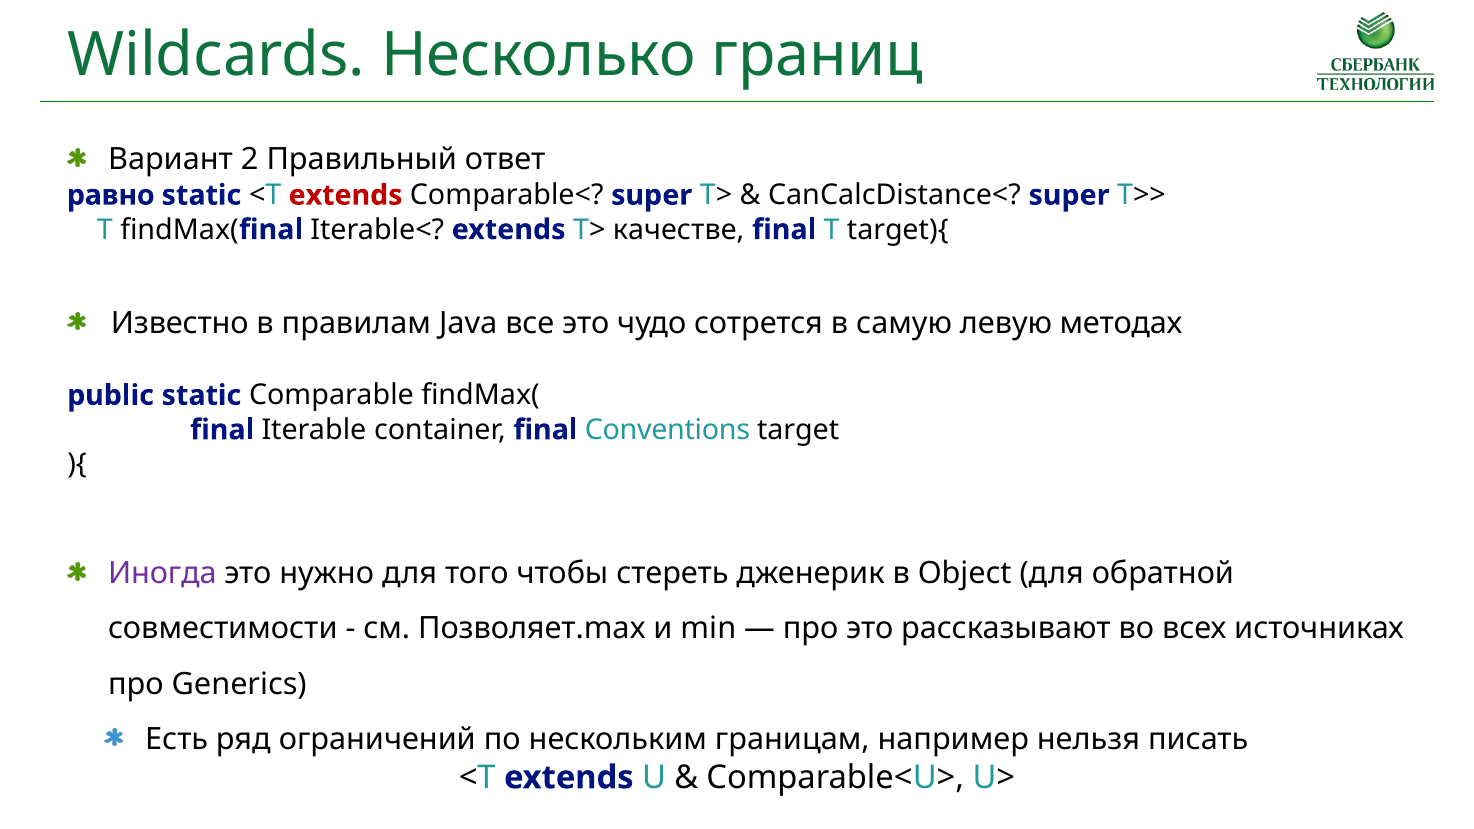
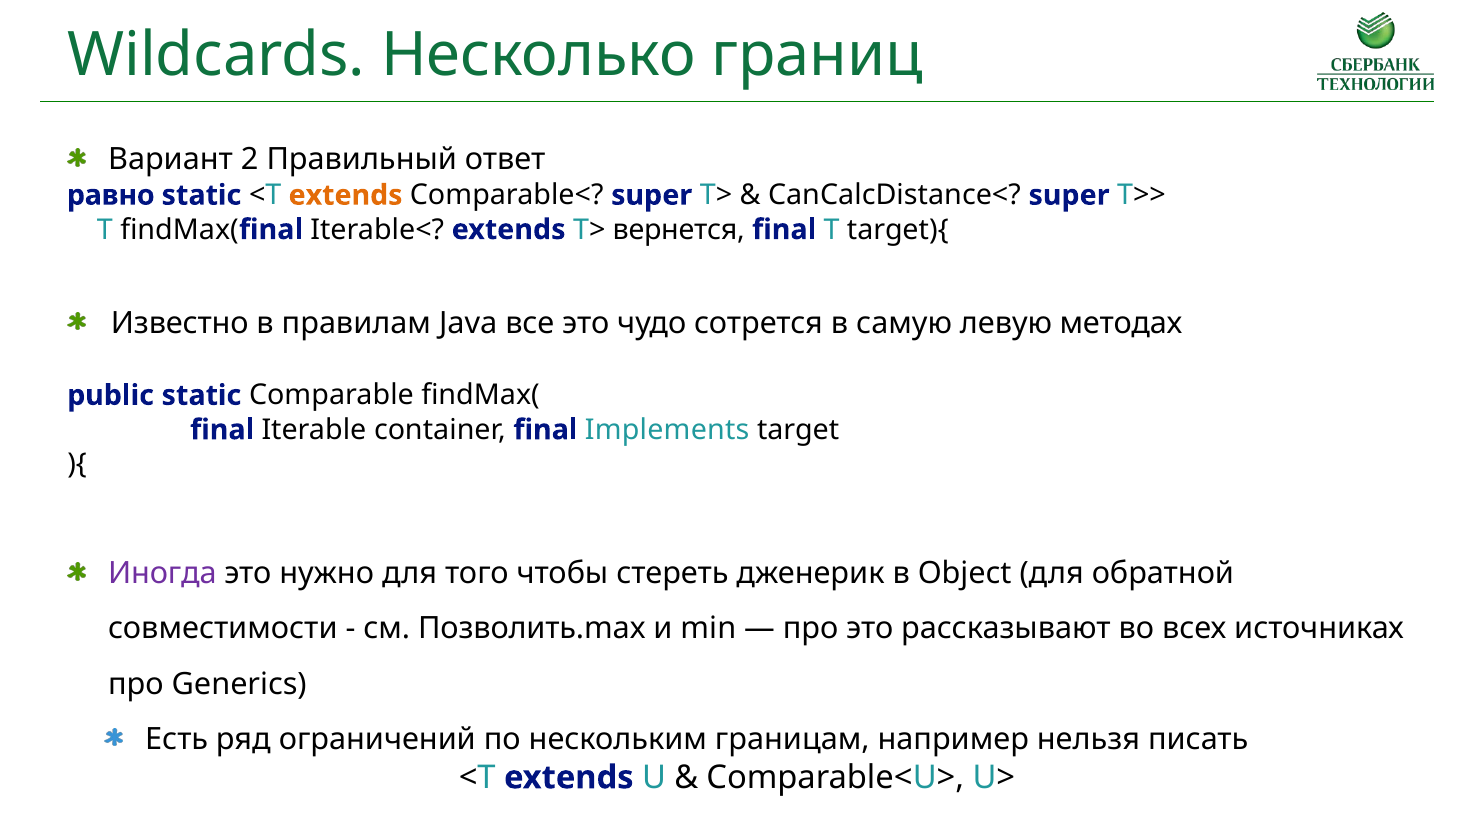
extends colour: red -> orange (346, 195)
качестве: качестве -> вернется (679, 230)
Conventions: Conventions -> Implements (667, 430)
Позволяет.max: Позволяет.max -> Позволить.max (532, 629)
